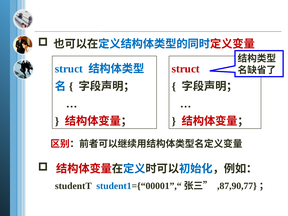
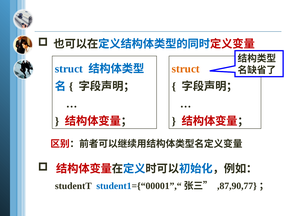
struct colour: red -> orange (186, 69)
